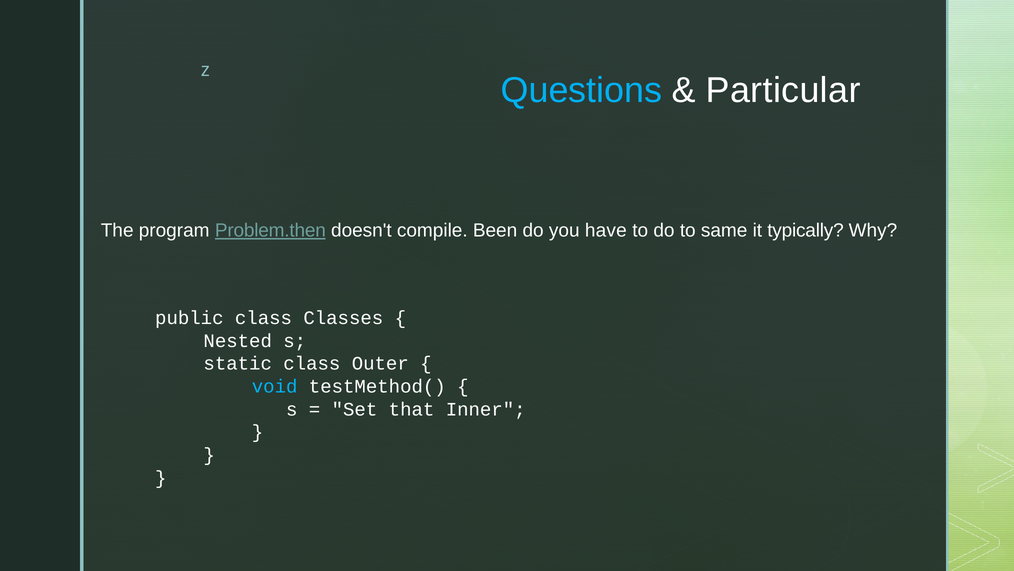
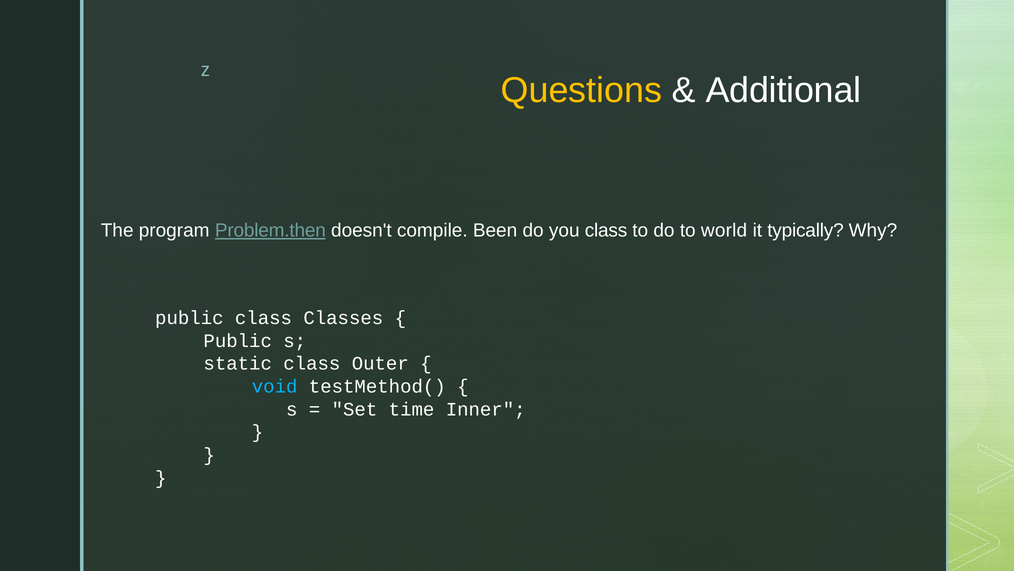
Questions colour: light blue -> yellow (581, 90)
Particular: Particular -> Additional (783, 90)
you have: have -> class (606, 230)
same: same -> world (724, 230)
Nested: Nested -> Public (238, 340)
that: that -> time (412, 409)
